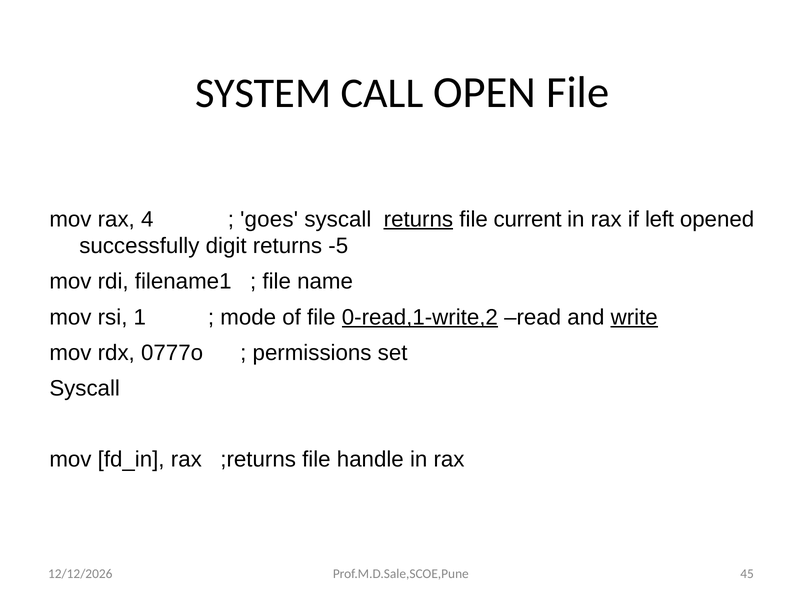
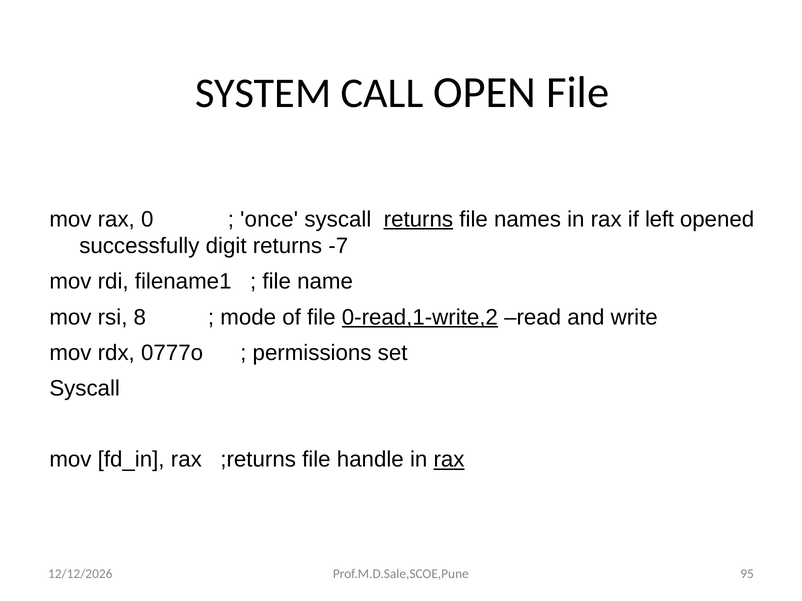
4: 4 -> 0 (147, 219)
goes: goes -> once (269, 219)
current: current -> names (527, 219)
-5: -5 -> -7 (338, 246)
1: 1 -> 8 (140, 317)
write underline: present -> none (634, 317)
rax underline: none -> present (449, 460)
45: 45 -> 95 (747, 574)
